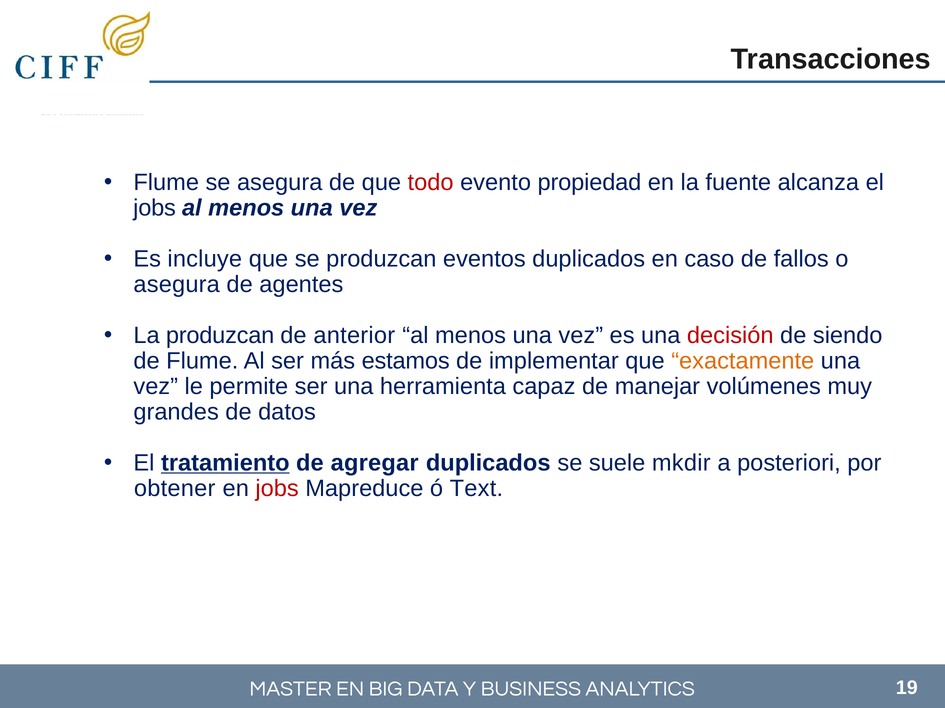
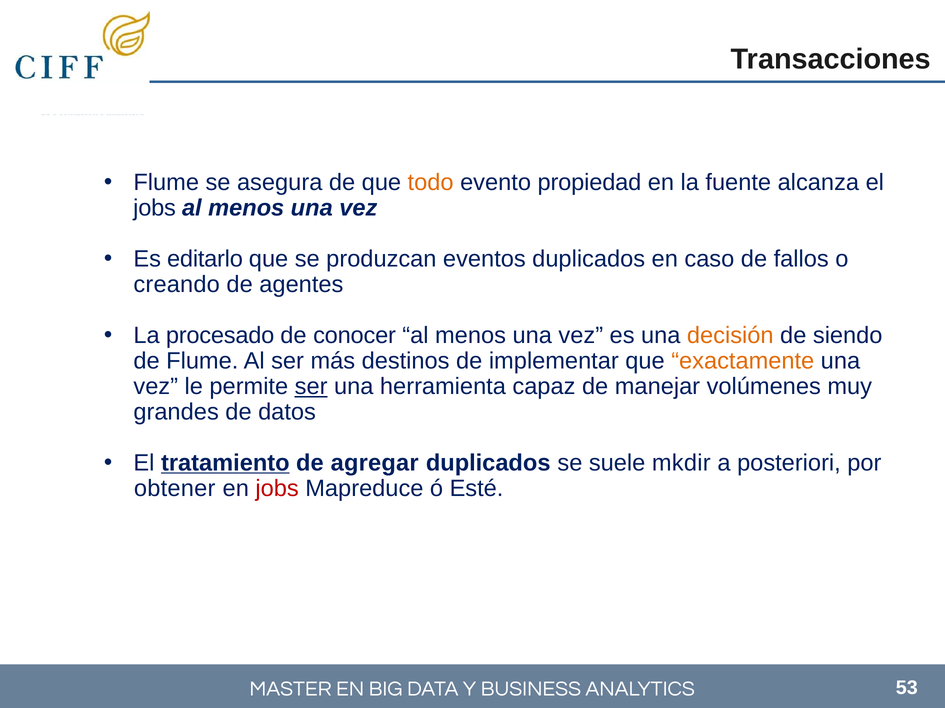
todo colour: red -> orange (431, 183)
incluye: incluye -> editarlo (205, 259)
asegura: asegura -> creando (177, 285)
La produzcan: produzcan -> procesado (220, 336)
anterior: anterior -> conocer (355, 336)
decisión colour: red -> orange (730, 336)
estamos: estamos -> destinos (406, 361)
ser underline: none -> present (311, 387)
Text: Text -> Esté (477, 489)
19: 19 -> 53 (907, 688)
